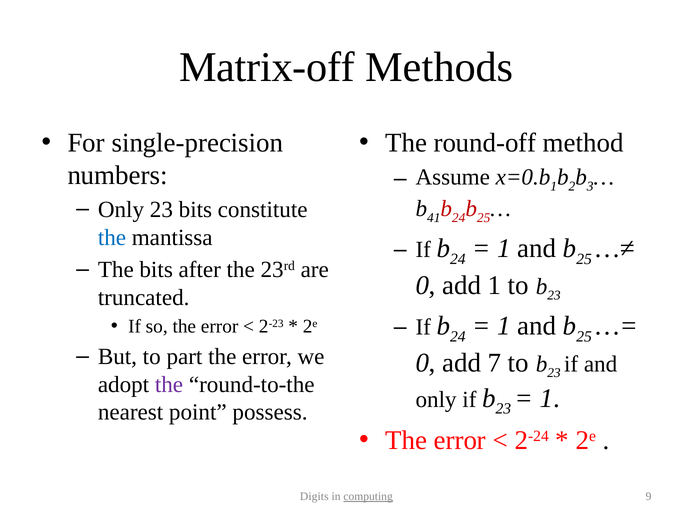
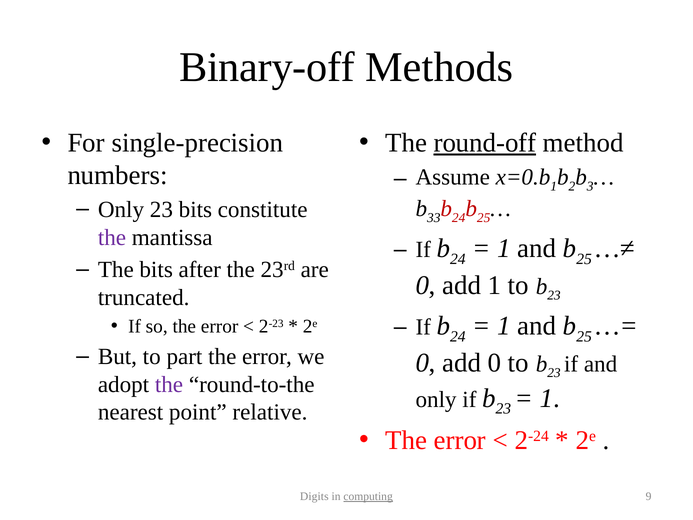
Matrix-off: Matrix-off -> Binary-off (267, 67)
round-off underline: none -> present (485, 143)
41: 41 -> 33 (434, 218)
the colour: blue -> purple (112, 237)
add 7: 7 -> 0 (495, 363)
possess: possess -> relative (270, 412)
